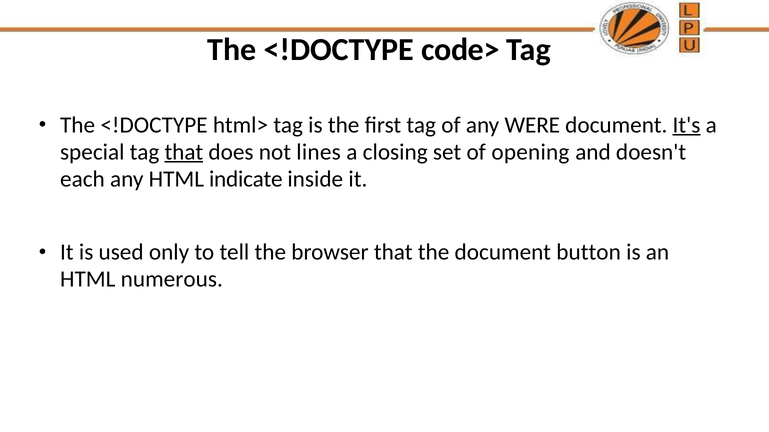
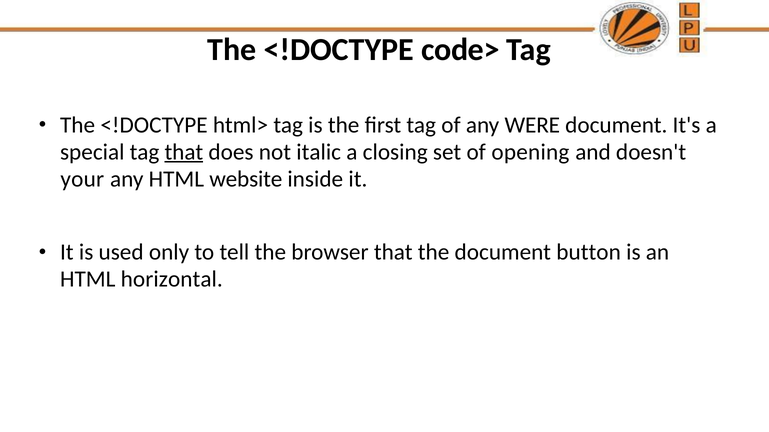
It's underline: present -> none (687, 125)
lines: lines -> italic (319, 152)
each: each -> your (82, 179)
indicate: indicate -> website (246, 179)
numerous: numerous -> horizontal (172, 280)
